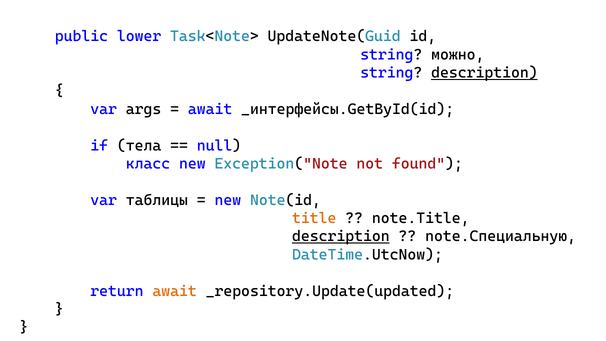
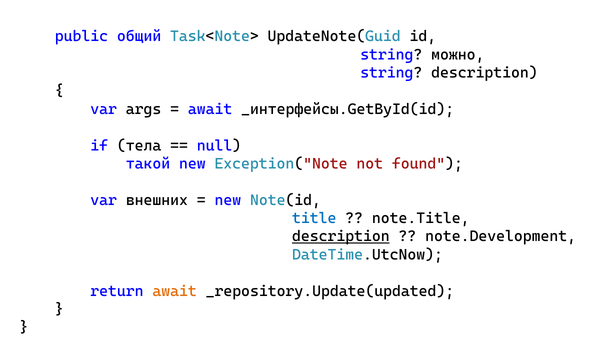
lower: lower -> общий (139, 36)
description underline: present -> none (484, 73)
класс: класс -> такой (148, 164)
таблицы: таблицы -> внешних (157, 200)
title colour: orange -> blue (314, 218)
note.Специальную: note.Специальную -> note.Development (501, 236)
